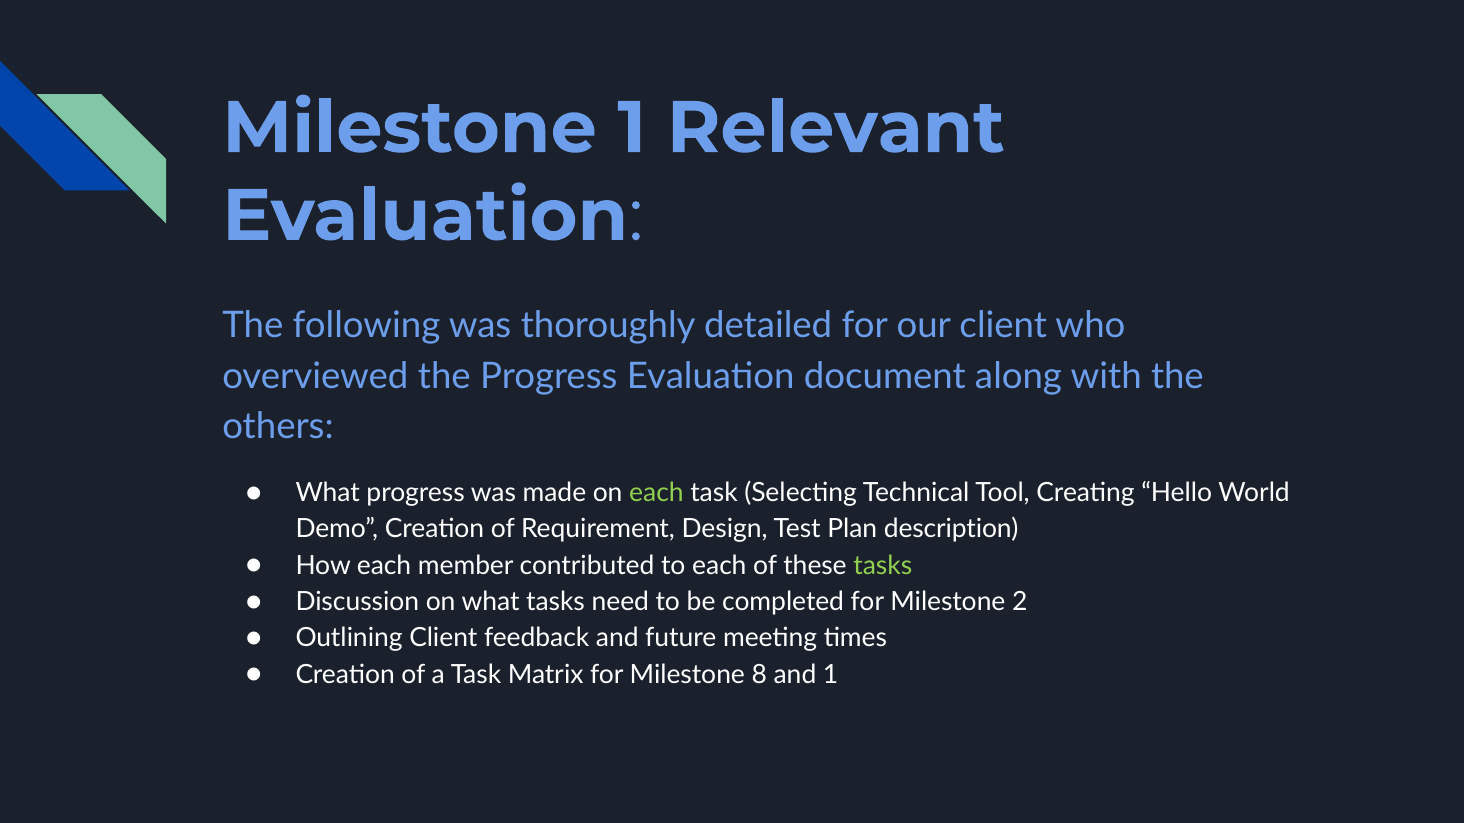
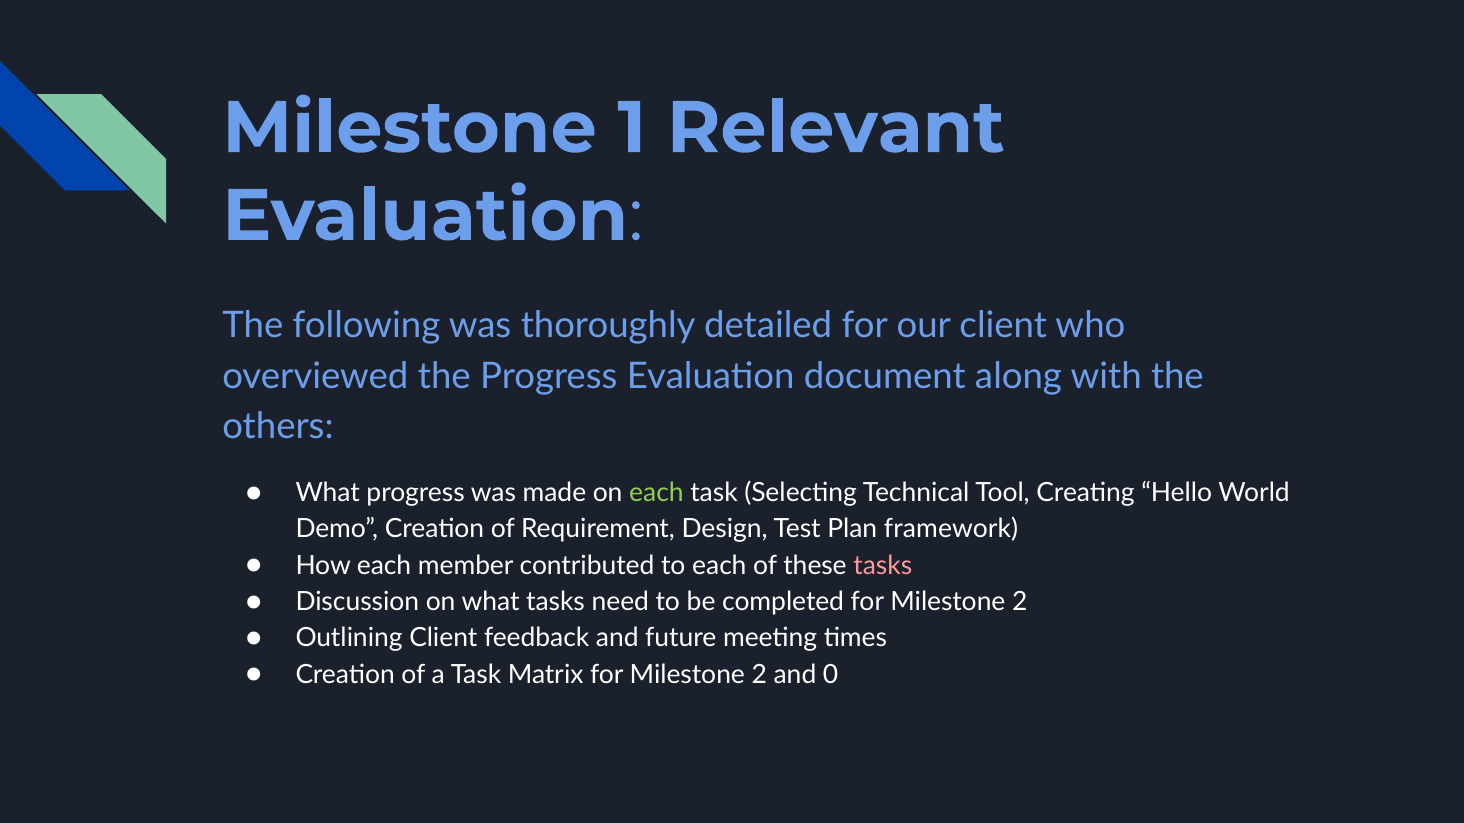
description: description -> framework (951, 529)
tasks colour: light green -> pink (883, 566)
Matrix for Milestone 8: 8 -> 2 (759, 675)
and 1: 1 -> 0 (831, 675)
